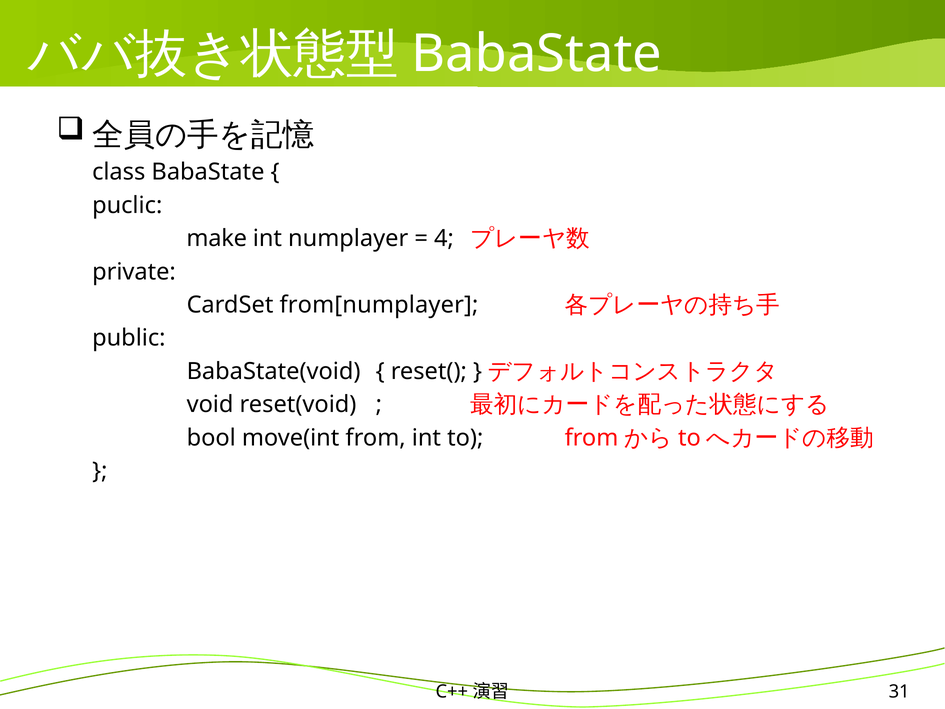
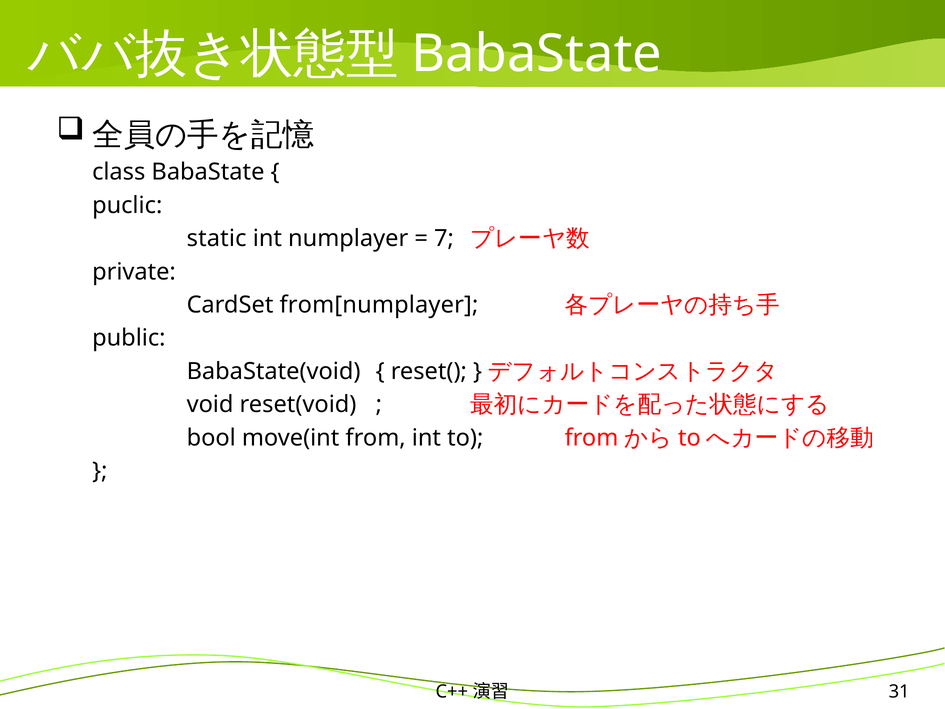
make: make -> static (217, 238)
4: 4 -> 7 (444, 238)
